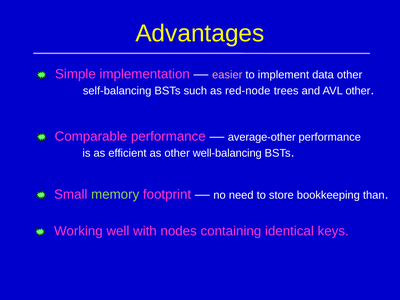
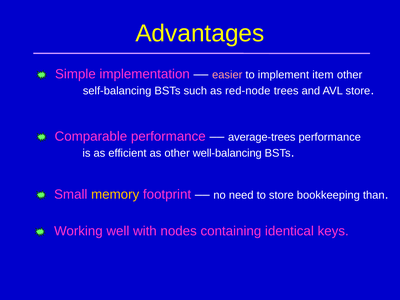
data: data -> item (323, 75)
AVL other: other -> store (358, 91)
average-other: average-other -> average-trees (262, 137)
memory colour: light green -> yellow (115, 194)
